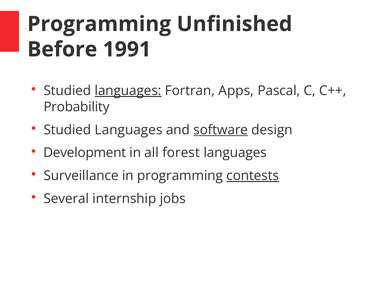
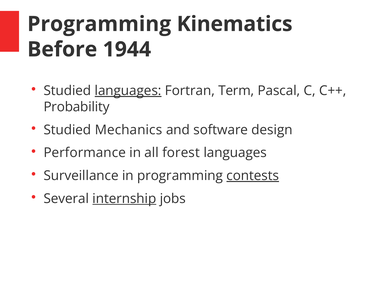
Unfinished: Unfinished -> Kinematics (235, 24)
1991: 1991 -> 1944 (127, 49)
Apps: Apps -> Term (236, 91)
Languages: Languages -> Mechanics (129, 130)
software underline: present -> none (221, 130)
Development: Development -> Performance (85, 153)
internship underline: none -> present (124, 198)
